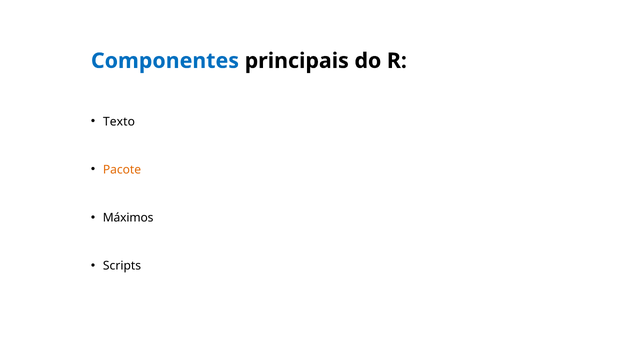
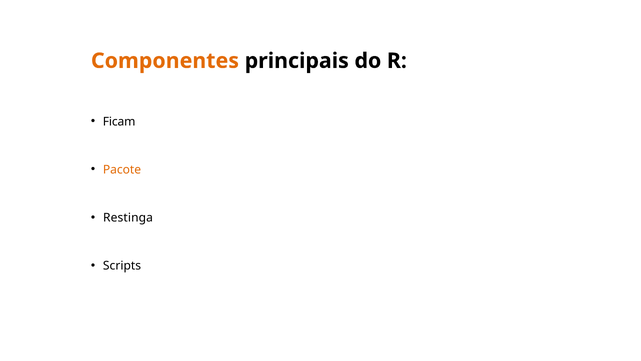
Componentes colour: blue -> orange (165, 61)
Texto: Texto -> Ficam (119, 122)
Máximos: Máximos -> Restinga (128, 217)
